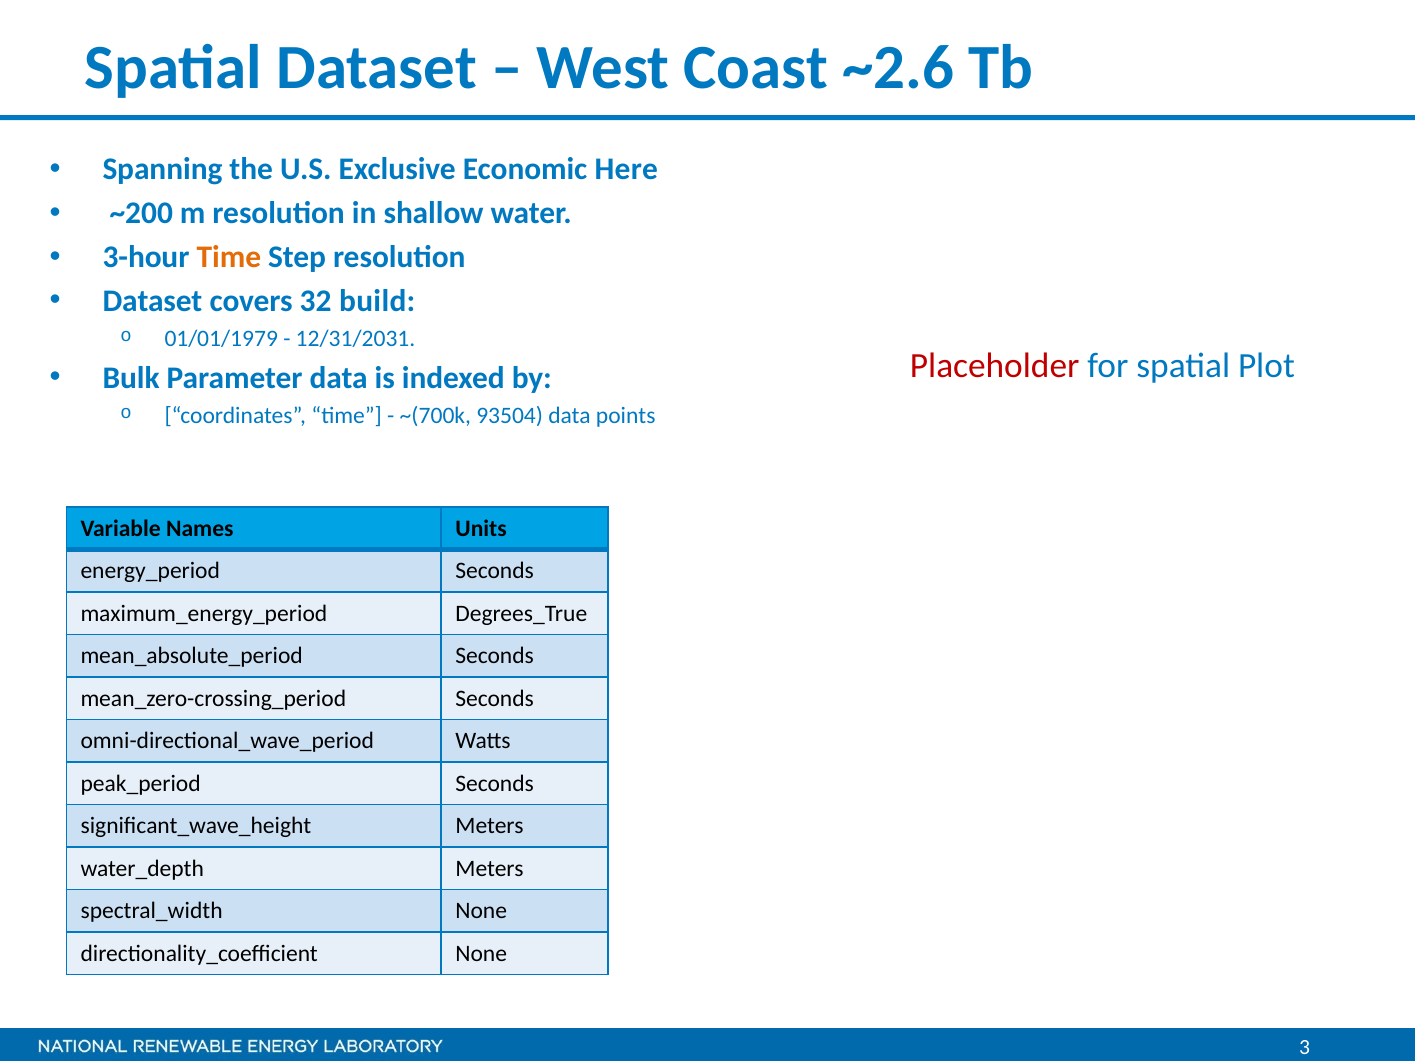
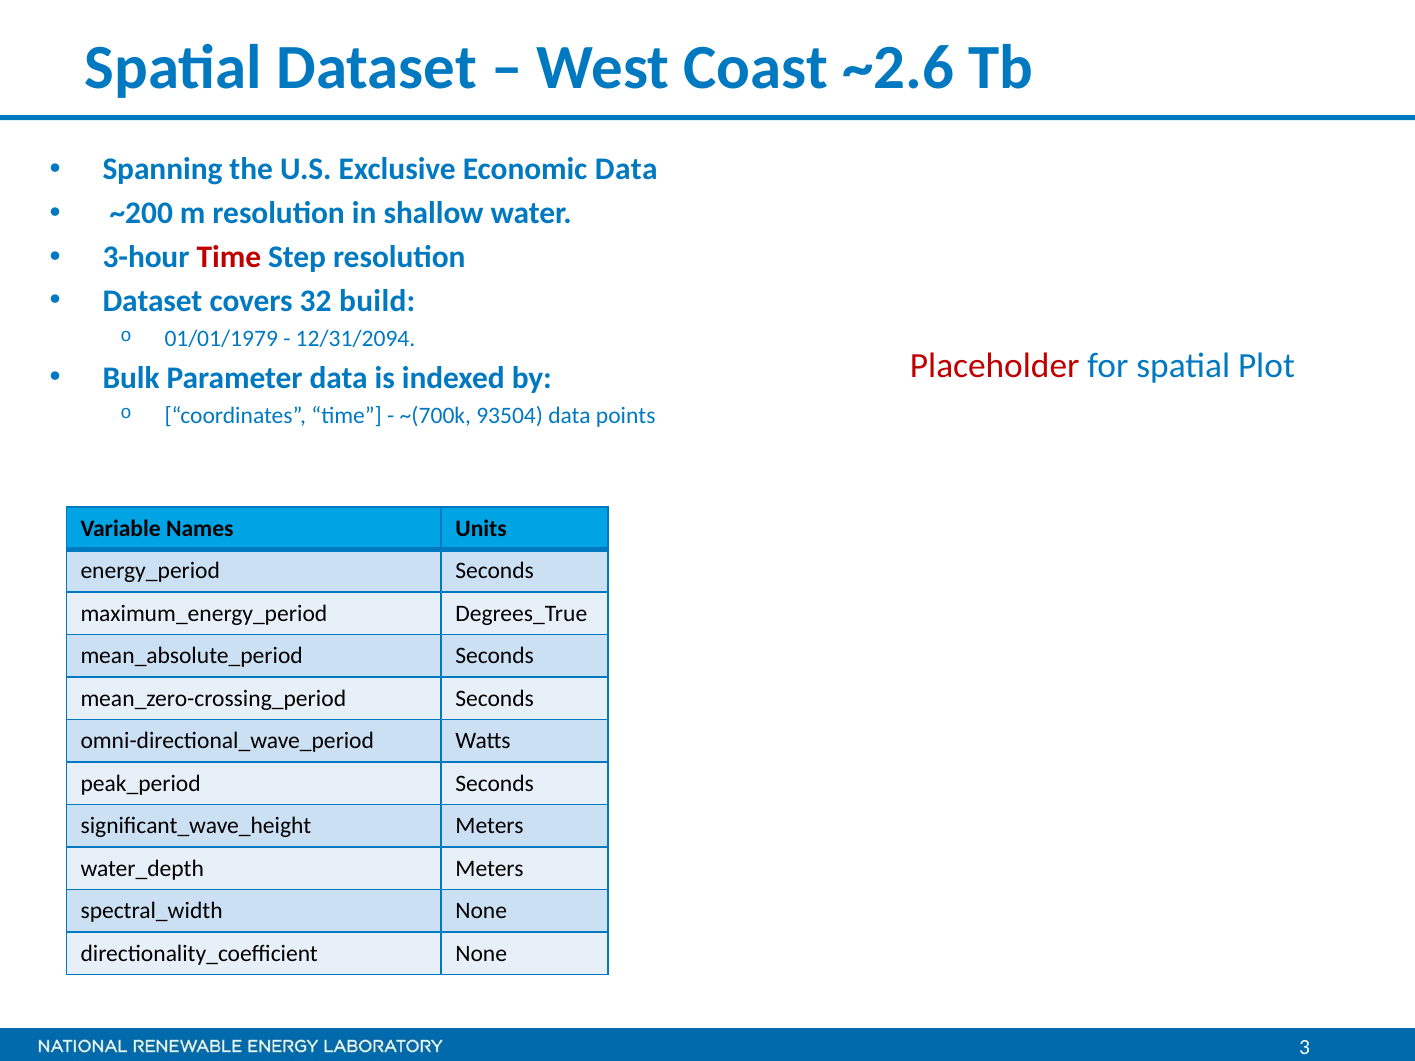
Economic Here: Here -> Data (626, 170)
Time colour: orange -> red (229, 257)
12/31/2031: 12/31/2031 -> 12/31/2094 (356, 339)
